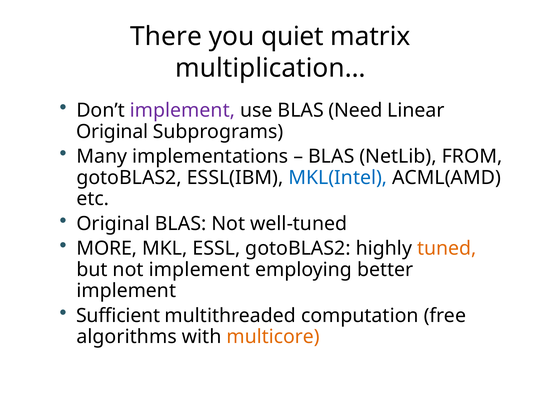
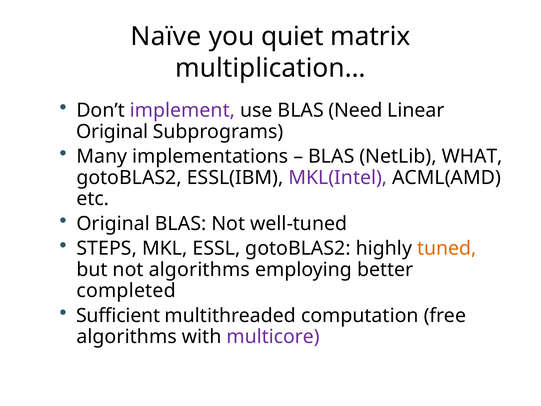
There: There -> Naïve (166, 37)
FROM: FROM -> WHAT (472, 156)
MKL(Intel colour: blue -> purple (338, 178)
MORE: MORE -> STEPS (107, 248)
not implement: implement -> algorithms (199, 269)
implement: implement -> completed (126, 291)
multicore colour: orange -> purple (273, 336)
